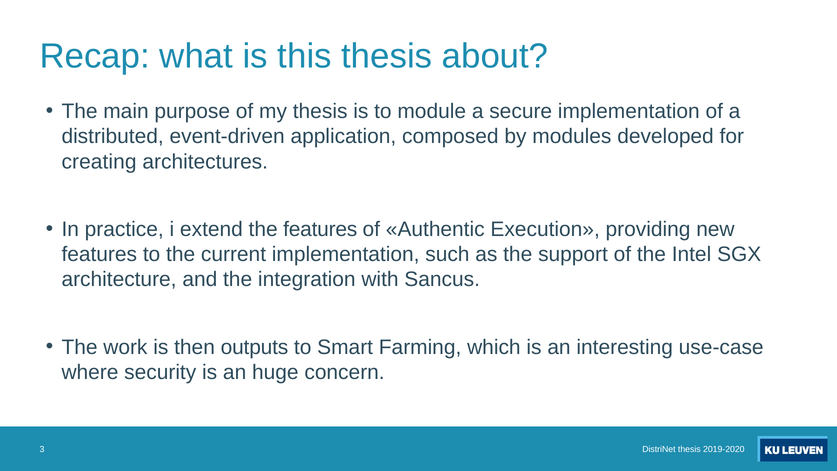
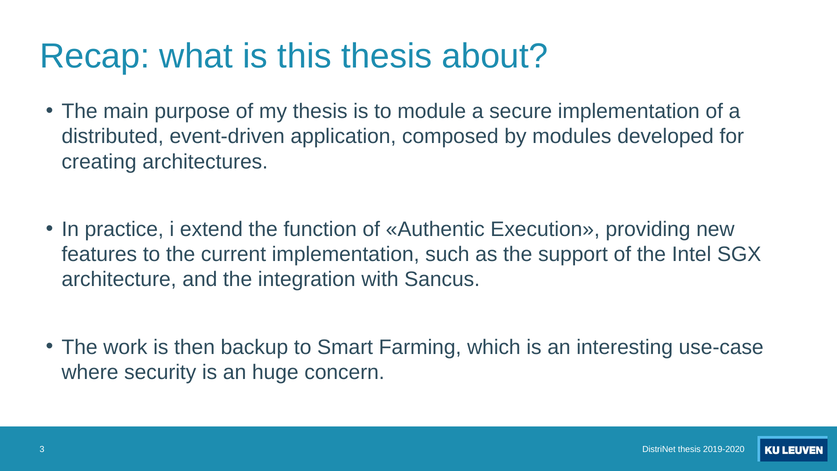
the features: features -> function (320, 229)
outputs: outputs -> backup (254, 347)
